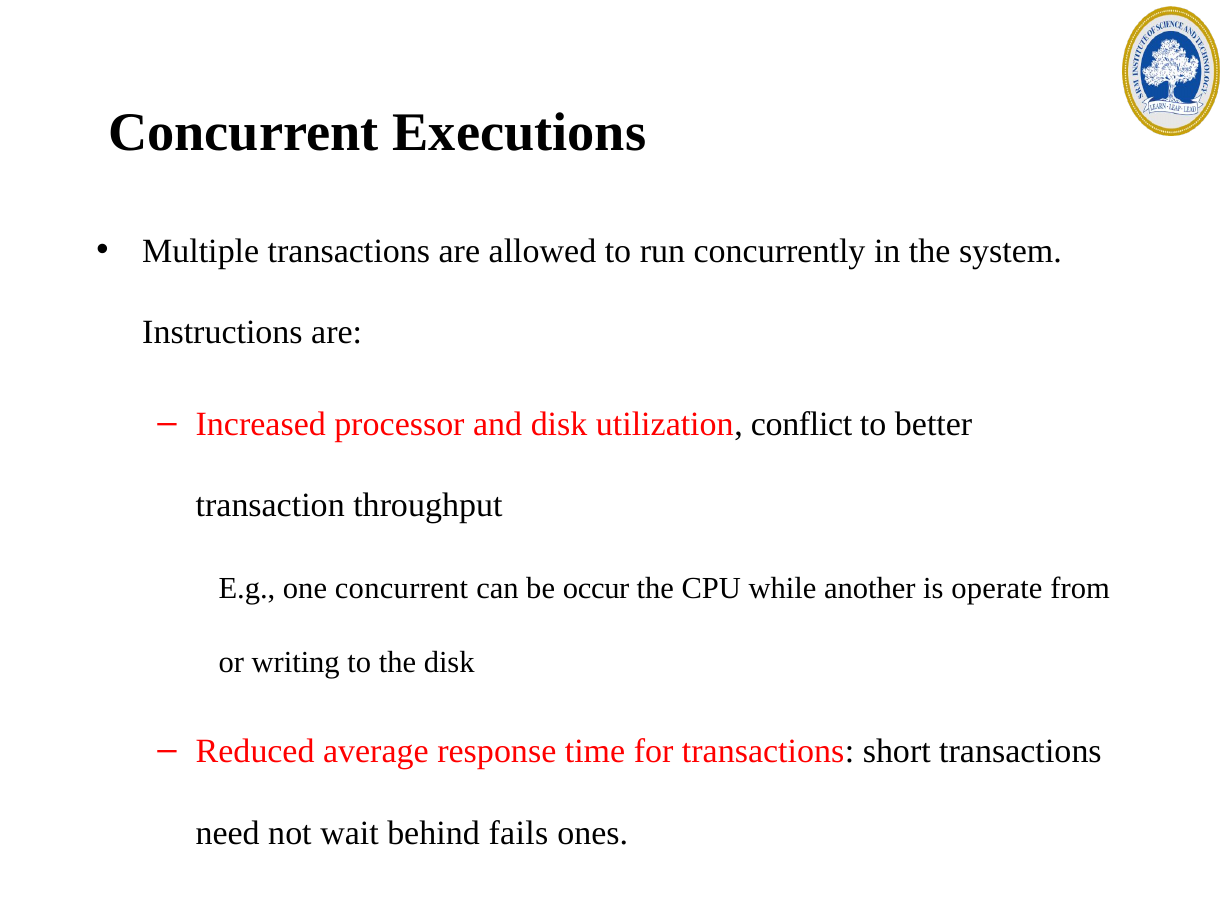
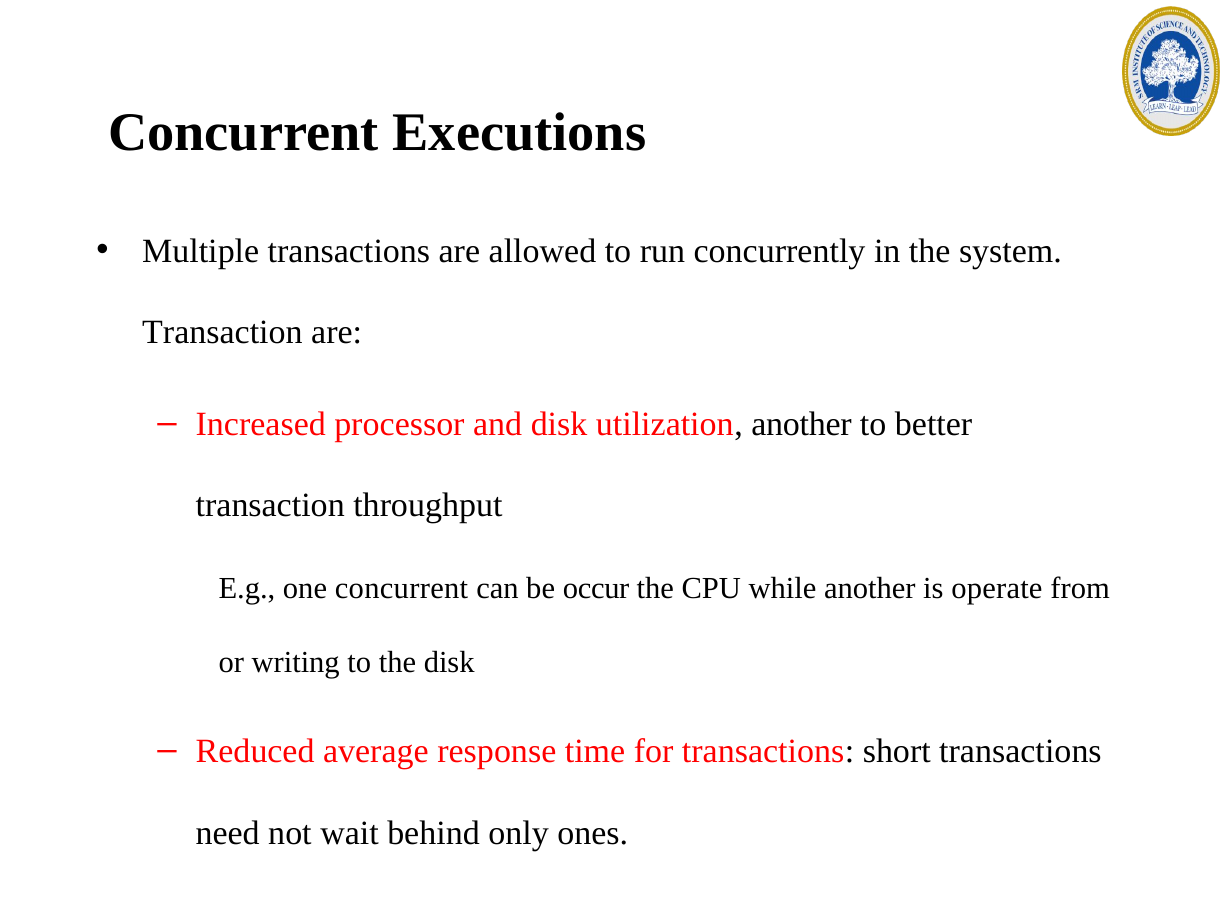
Instructions: Instructions -> Transaction (222, 333)
utilization conflict: conflict -> another (802, 424)
fails: fails -> only (519, 833)
